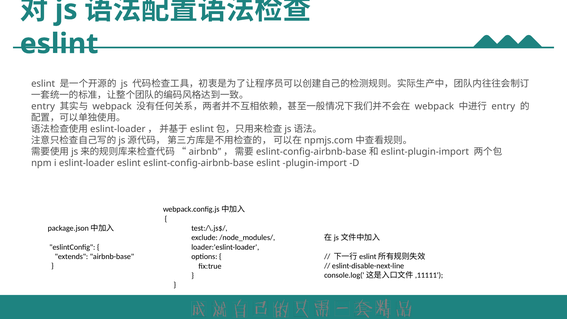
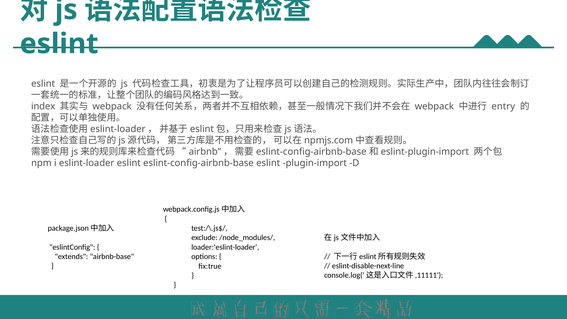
entry: entry -> index (43, 106)
